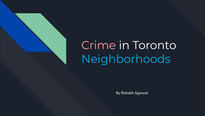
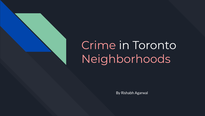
Neighborhoods colour: light blue -> pink (126, 59)
